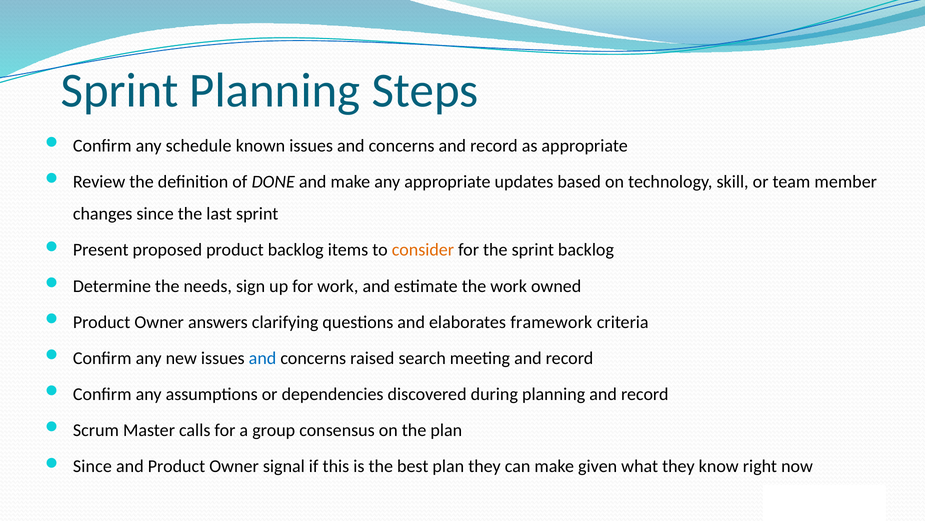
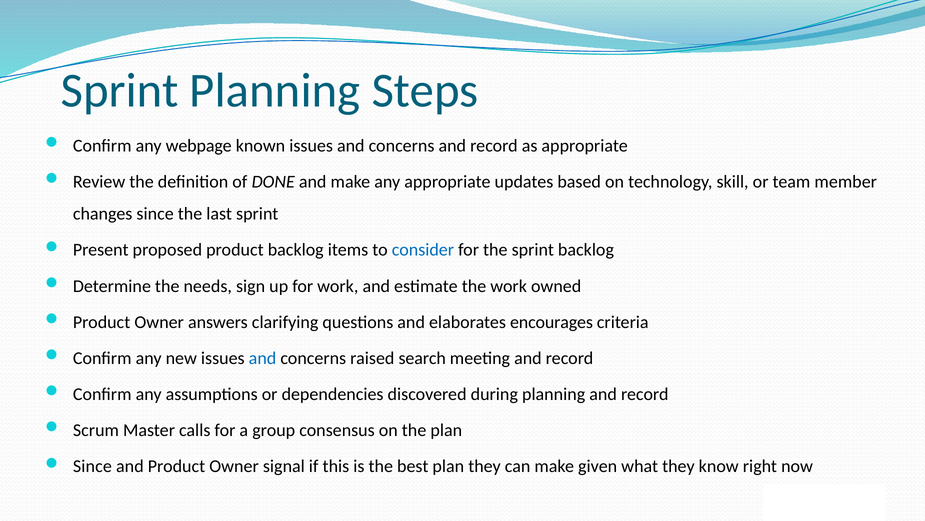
schedule: schedule -> webpage (199, 145)
consider colour: orange -> blue (423, 250)
framework: framework -> encourages (551, 322)
